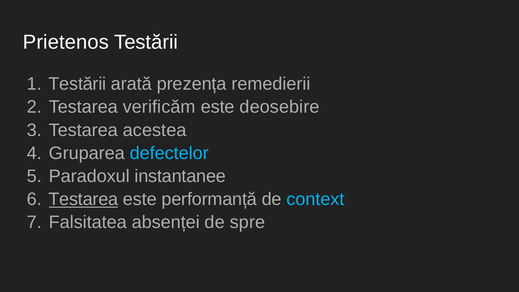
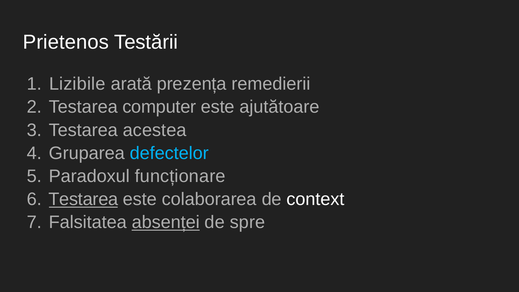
Testării: Testării -> Lizibile (77, 84)
verificăm: verificăm -> computer (159, 107)
deosebire: deosebire -> ajutătoare (280, 107)
instantanee: instantanee -> funcționare (180, 176)
performanță: performanță -> colaborarea (209, 199)
context colour: light blue -> white (316, 199)
absenței underline: none -> present (166, 222)
